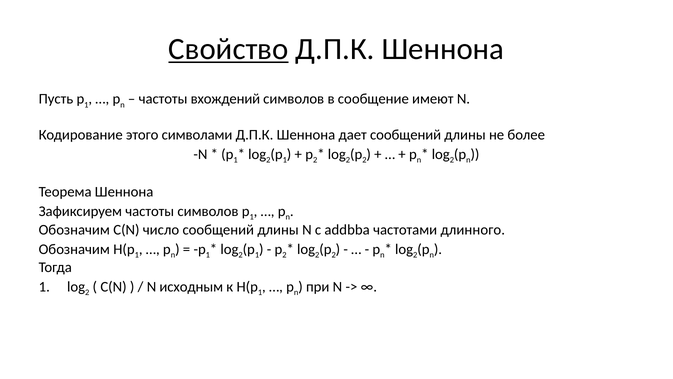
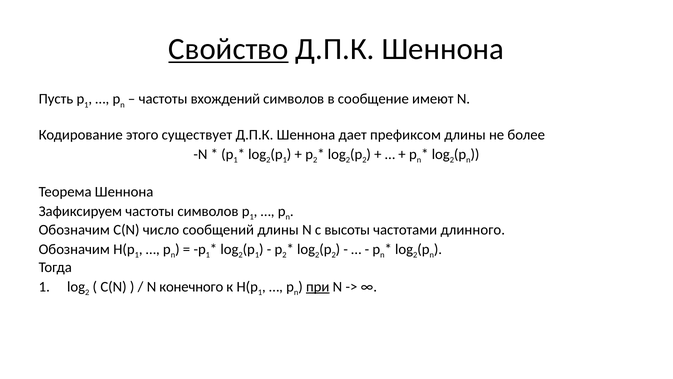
символами: символами -> существует (197, 135)
дает сообщений: сообщений -> префиксом (406, 135)
addbba: addbba -> высоты (347, 229)
исходным: исходным -> конечного (191, 286)
при underline: none -> present (318, 286)
